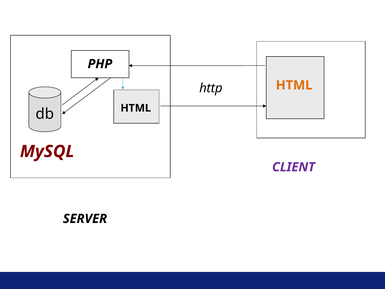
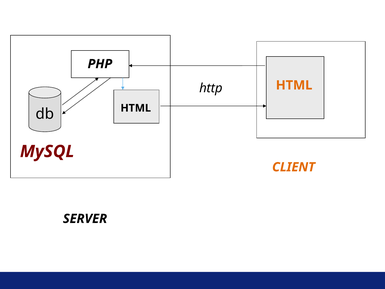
CLIENT colour: purple -> orange (294, 167)
